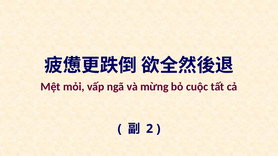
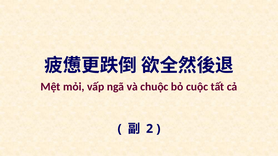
mừng: mừng -> chuộc (154, 87)
